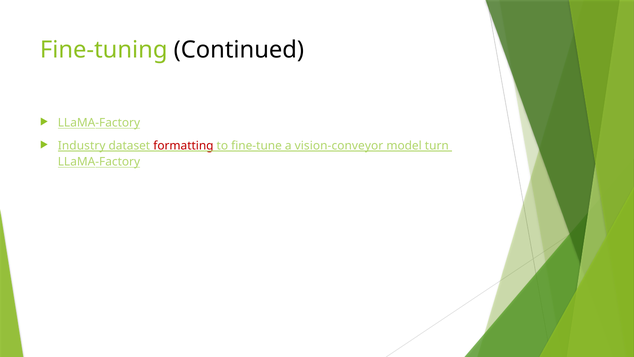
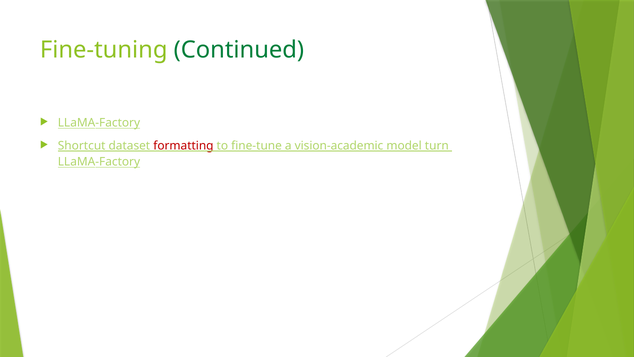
Continued colour: black -> green (239, 50)
Industry: Industry -> Shortcut (82, 145)
vision-conveyor: vision-conveyor -> vision-academic (339, 145)
